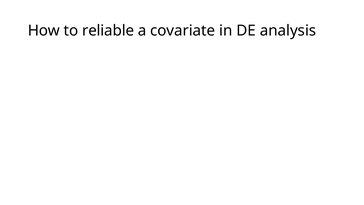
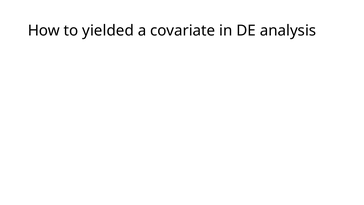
reliable: reliable -> yielded (108, 31)
